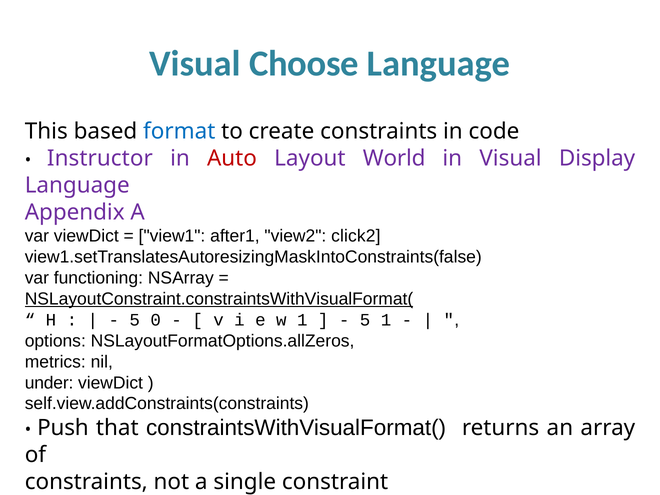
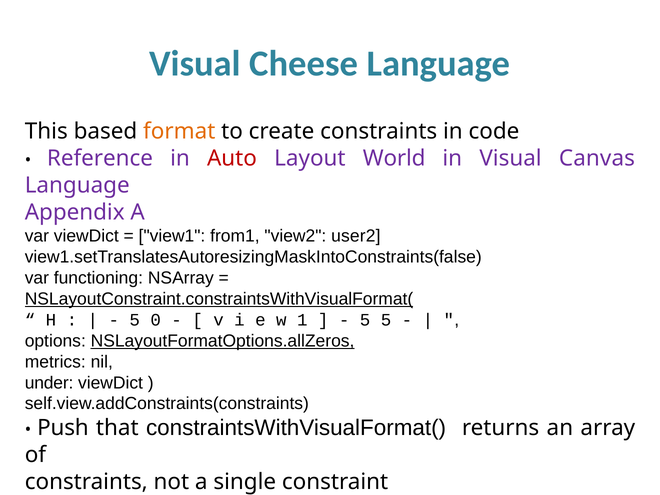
Choose: Choose -> Cheese (304, 64)
format colour: blue -> orange (179, 132)
Instructor: Instructor -> Reference (100, 158)
Display: Display -> Canvas (597, 158)
after1: after1 -> from1 (235, 236)
click2: click2 -> user2 (356, 236)
5 1: 1 -> 5 (386, 320)
NSLayoutFormatOptions.allZeros underline: none -> present (223, 341)
